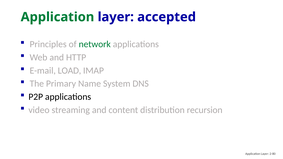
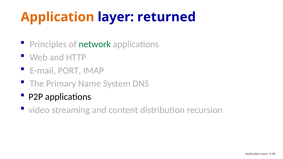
Application colour: green -> orange (57, 17)
accepted: accepted -> returned (167, 17)
LOAD: LOAD -> PORT (69, 71)
